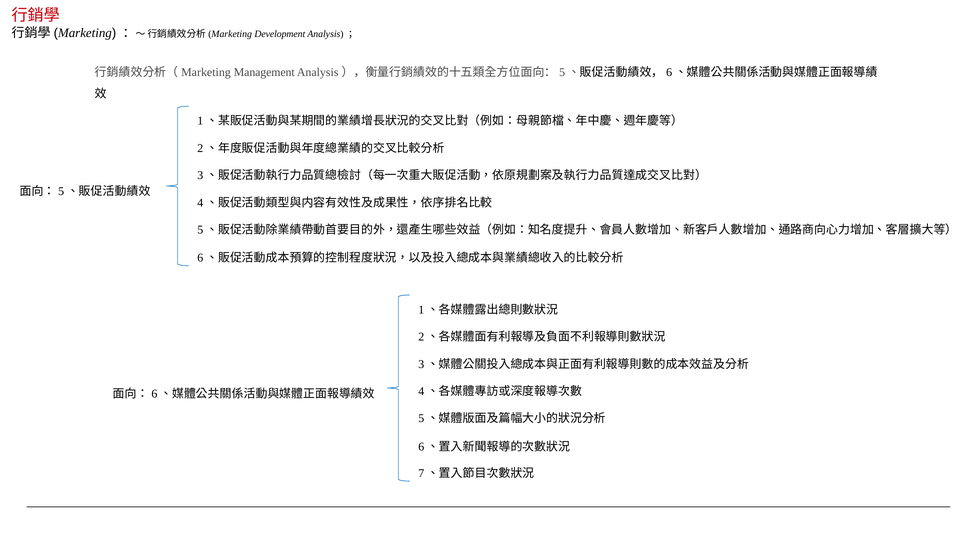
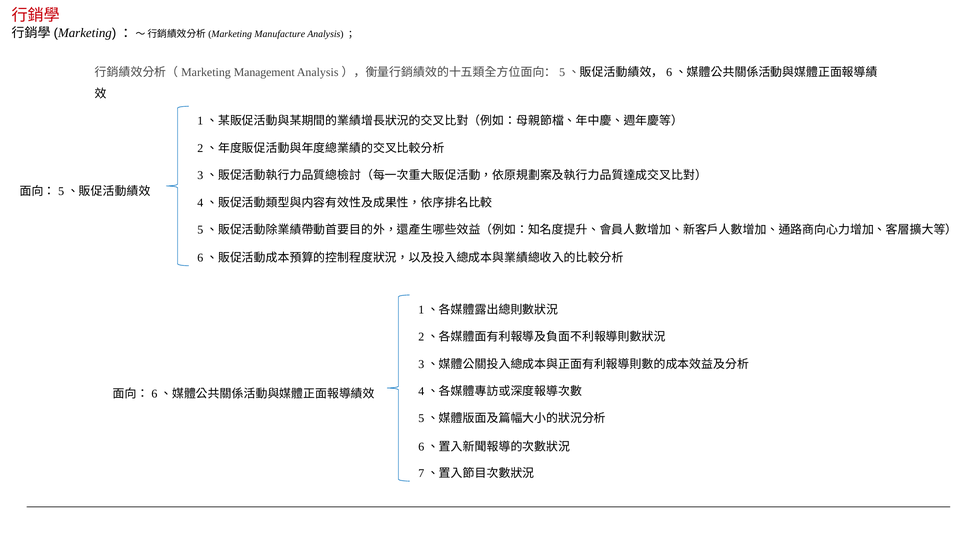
Development: Development -> Manufacture (280, 34)
